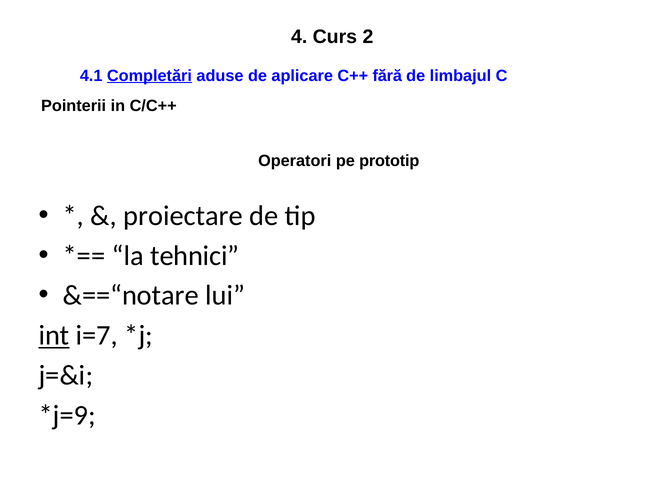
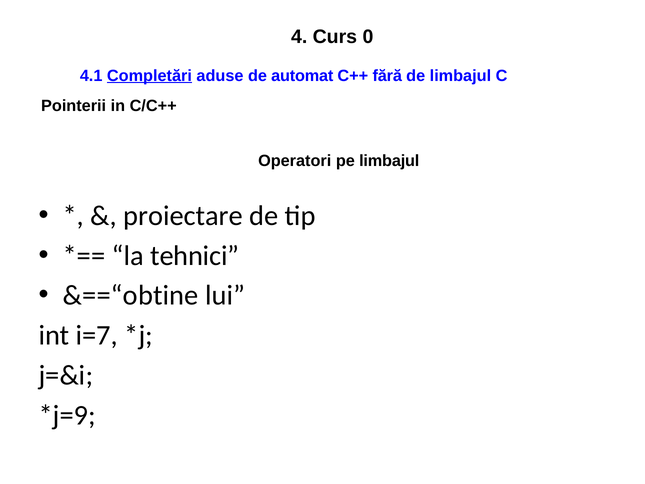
2: 2 -> 0 (368, 37)
aplicare: aplicare -> automat (302, 76)
pe prototip: prototip -> limbajul (389, 161)
&==“notare: &==“notare -> &==“obtine (131, 295)
int underline: present -> none (54, 335)
